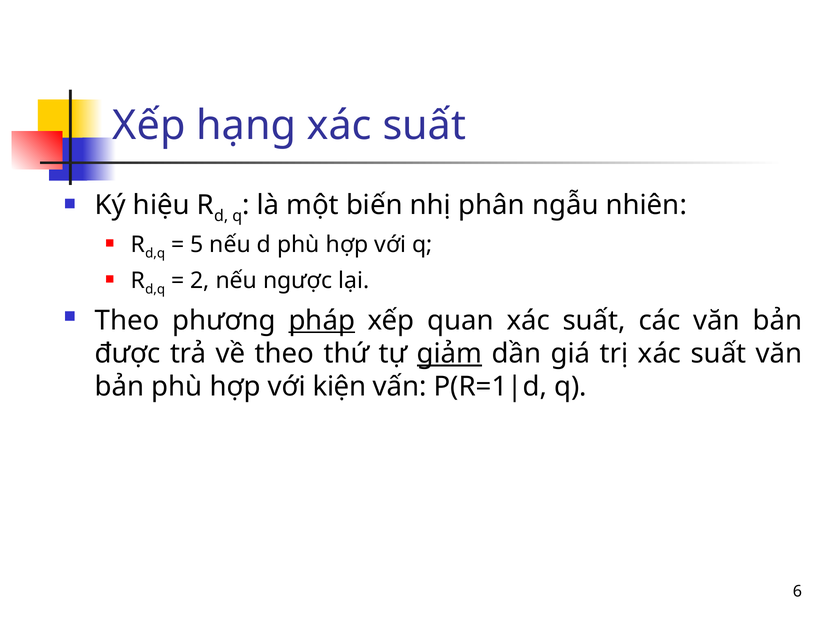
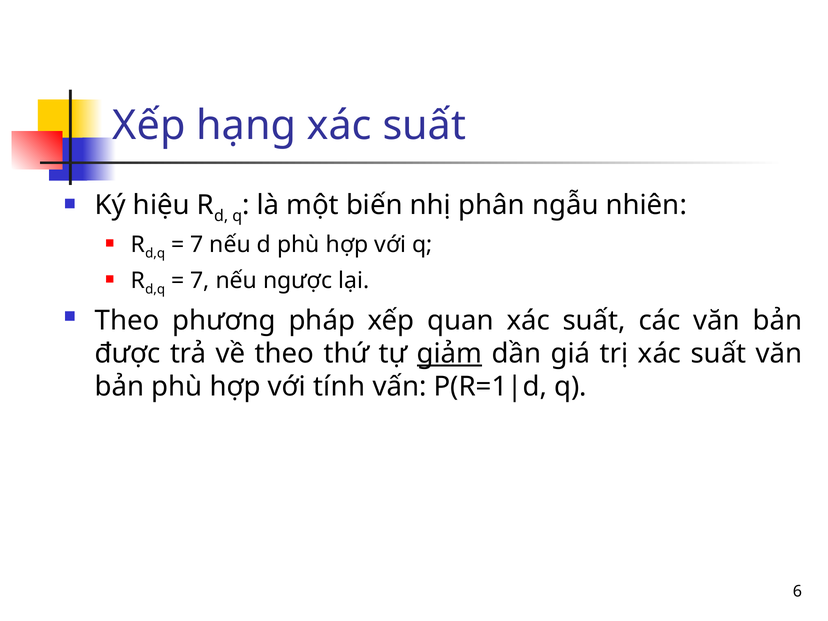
5: 5 -> 7 (197, 245)
2: 2 -> 7 (200, 281)
pháp underline: present -> none (322, 321)
kiện: kiện -> tính (339, 387)
